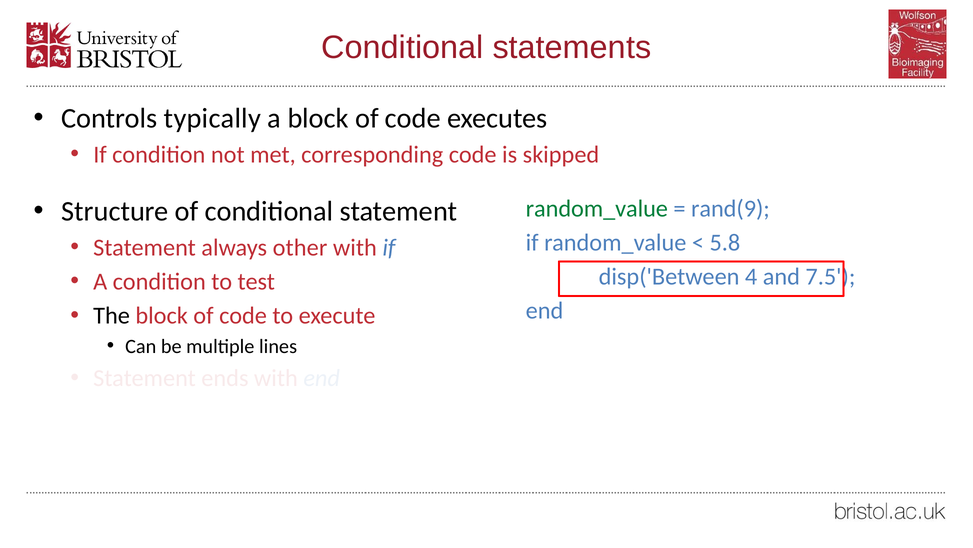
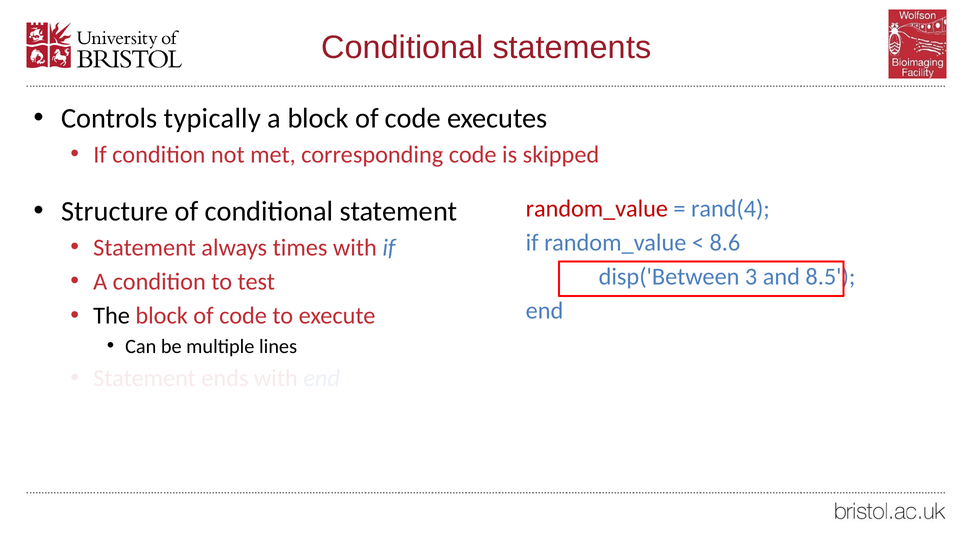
random_value colour: green -> red (597, 208)
rand(9: rand(9 -> rand(4 (730, 208)
5.8: 5.8 -> 8.6 (725, 242)
other: other -> times (300, 247)
4: 4 -> 3 (751, 277)
7.5: 7.5 -> 8.5 (830, 277)
